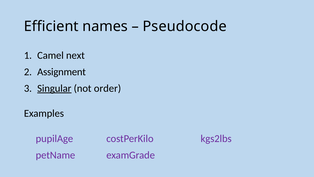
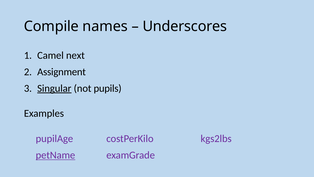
Efficient: Efficient -> Compile (51, 26)
Pseudocode: Pseudocode -> Underscores (185, 26)
order: order -> pupils (108, 88)
petName underline: none -> present (55, 155)
